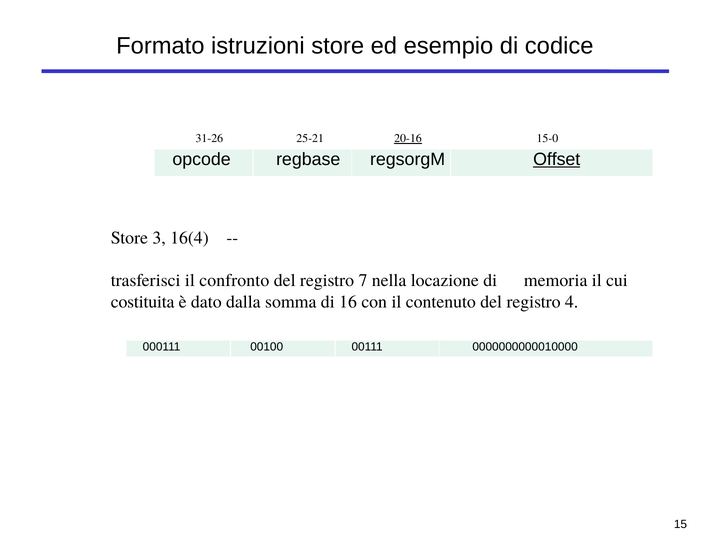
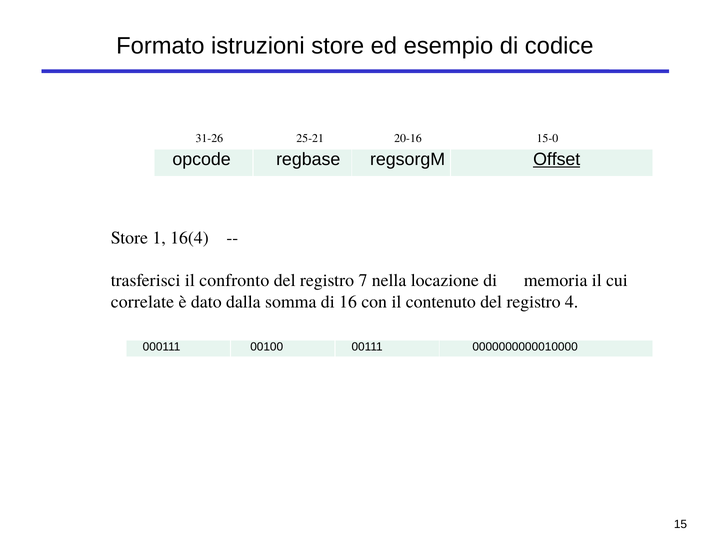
20-16 underline: present -> none (408, 138)
3: 3 -> 1 (159, 238)
costituita: costituita -> correlate (142, 302)
